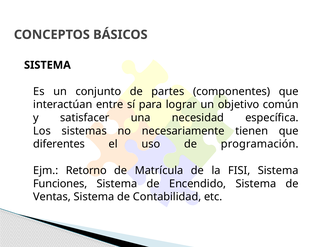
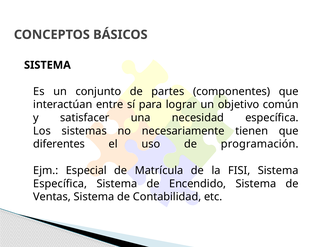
Retorno: Retorno -> Especial (86, 170)
Funciones: Funciones -> Específica (60, 183)
